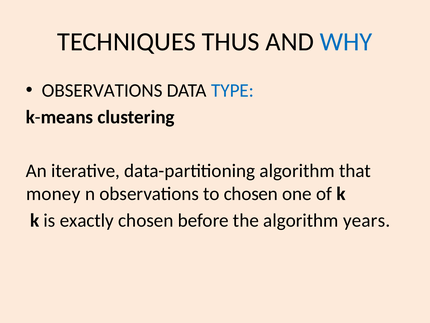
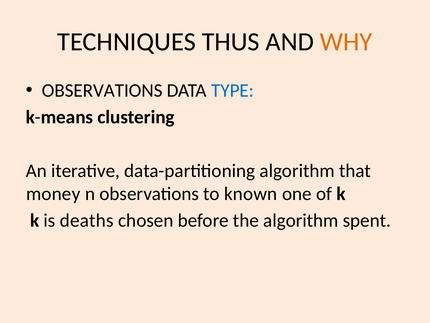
WHY colour: blue -> orange (346, 42)
to chosen: chosen -> known (251, 194)
exactly: exactly -> deaths (87, 220)
years: years -> spent (367, 220)
